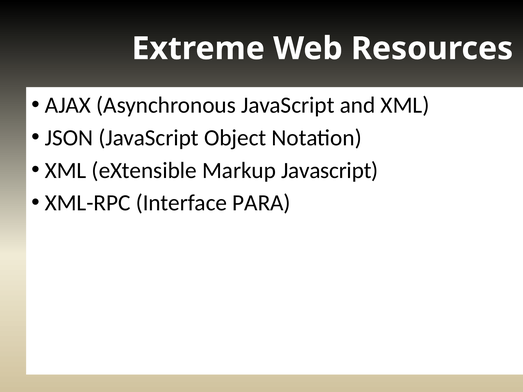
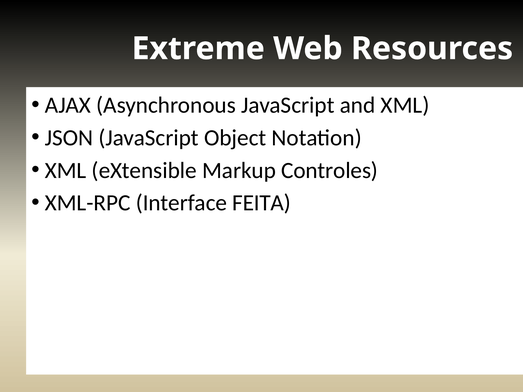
Markup Javascript: Javascript -> Controles (330, 170)
PARA: PARA -> FEITA (262, 203)
